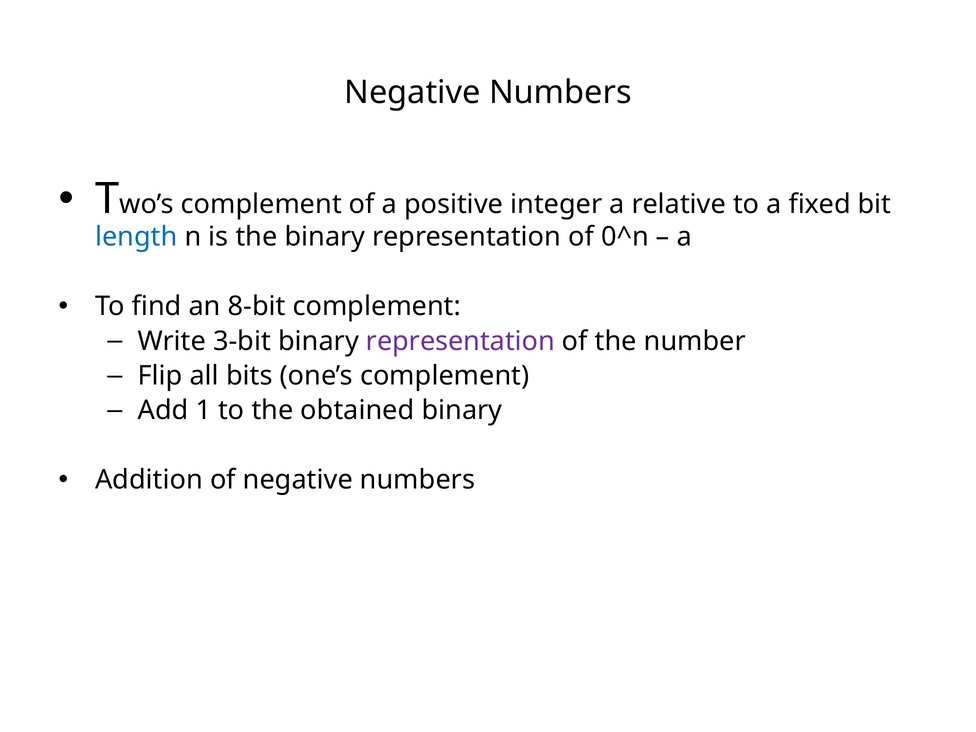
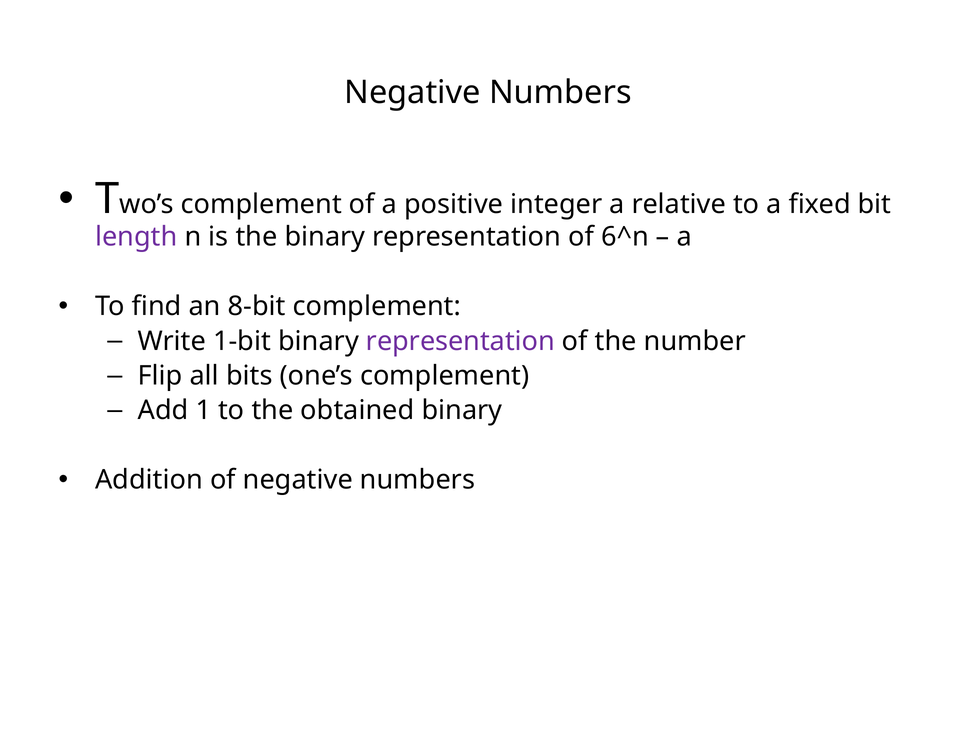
length colour: blue -> purple (136, 237)
0^n: 0^n -> 6^n (625, 237)
3-bit: 3-bit -> 1-bit (242, 341)
